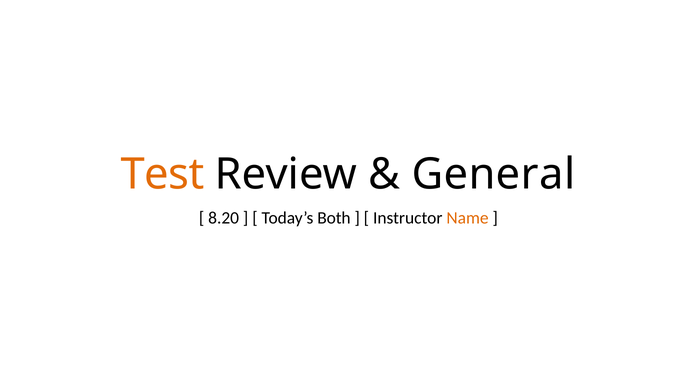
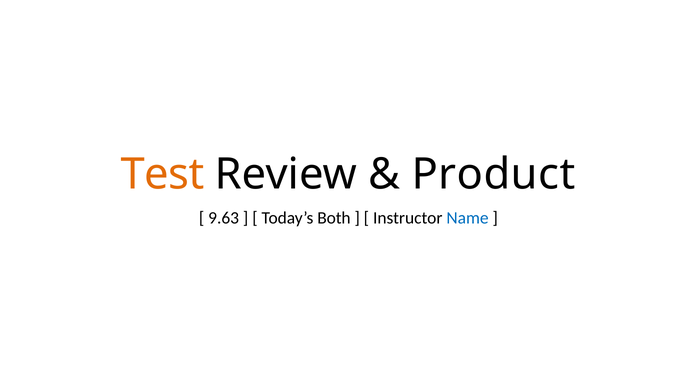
General: General -> Product (493, 174)
8.20: 8.20 -> 9.63 (224, 218)
Name colour: orange -> blue (468, 218)
